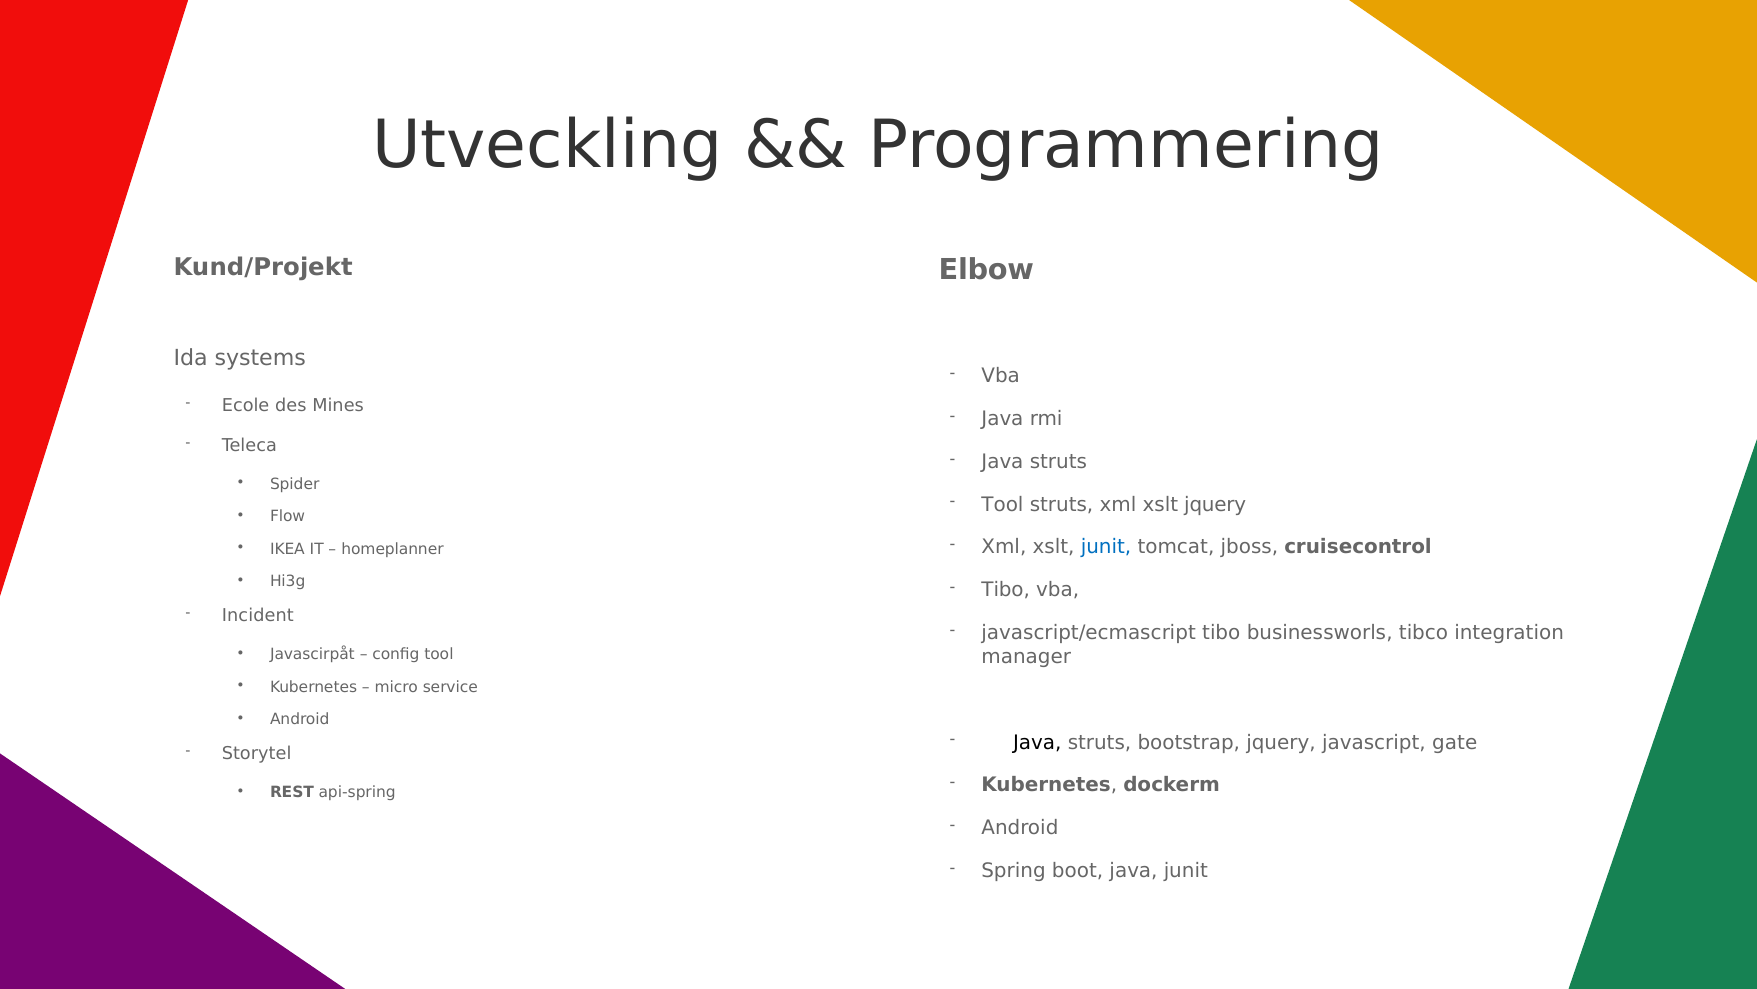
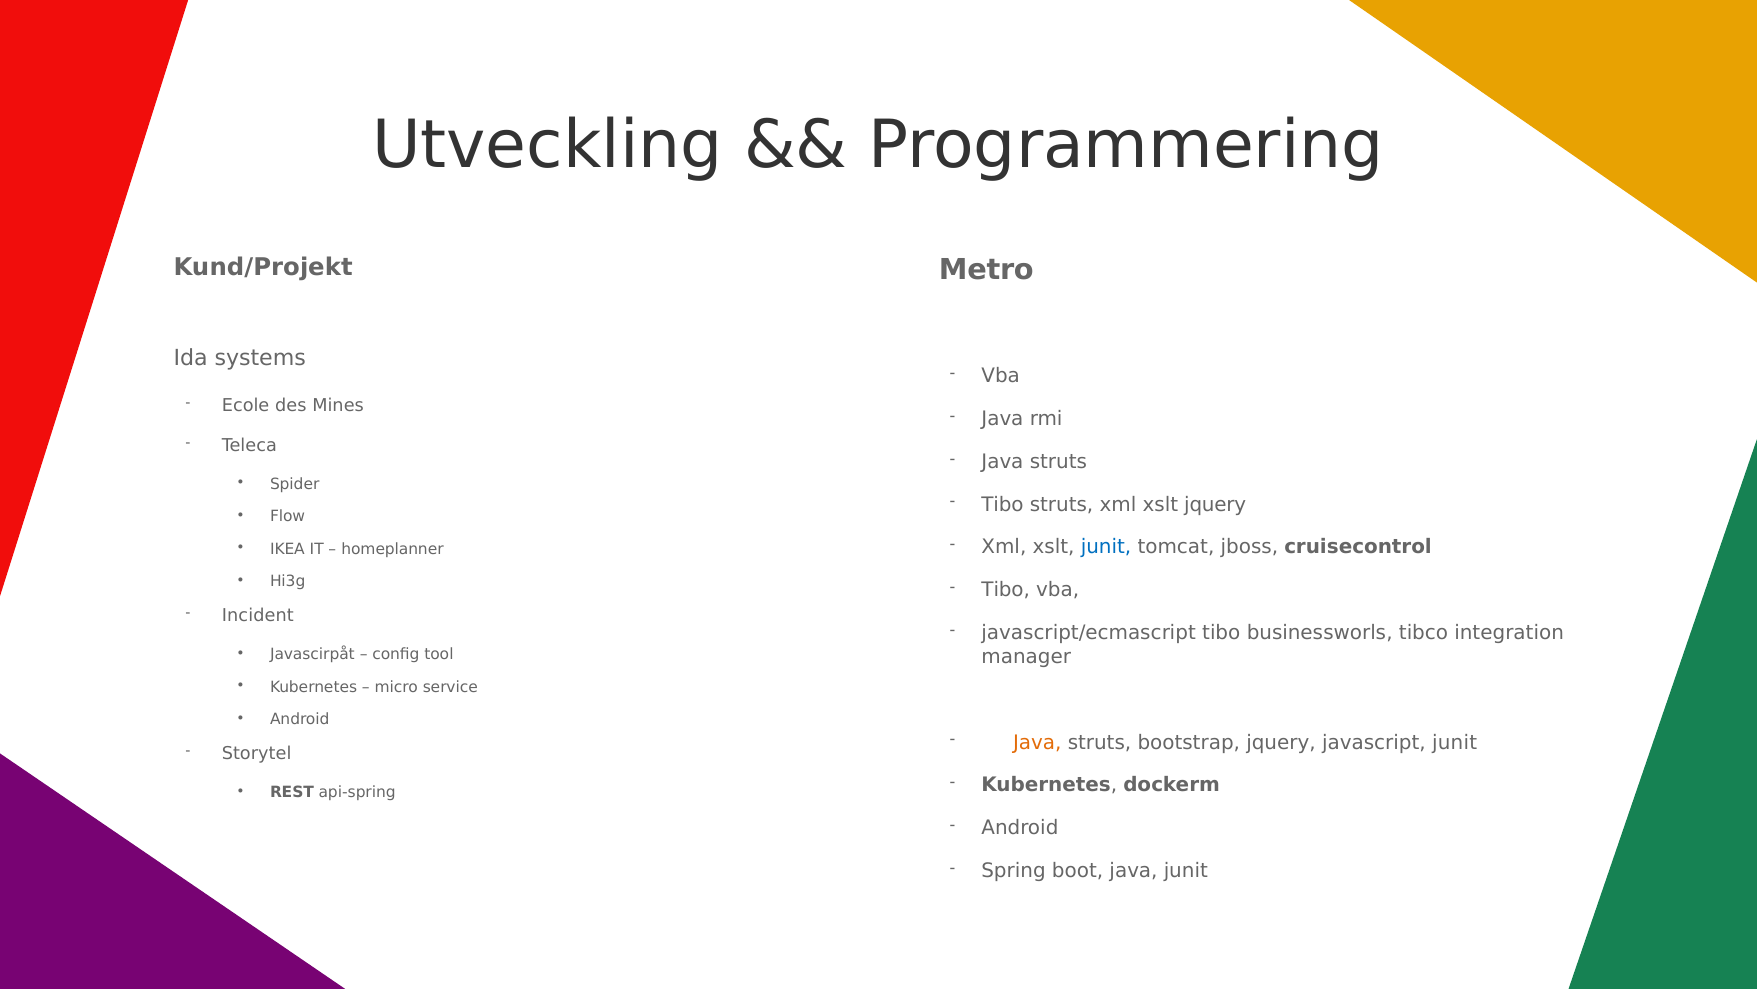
Elbow: Elbow -> Metro (986, 270)
Tool: Tool -> Tibo (1003, 504)
Java colour: black -> orange (1037, 742)
javascript gate: gate -> junit (1455, 742)
